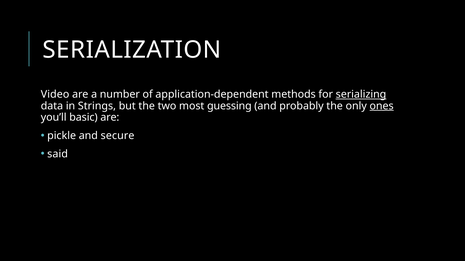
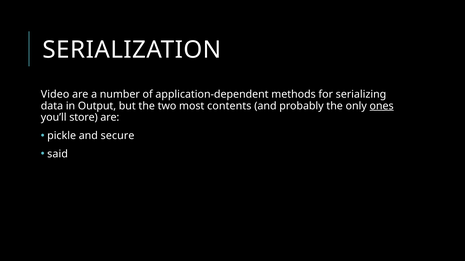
serializing underline: present -> none (361, 95)
Strings: Strings -> Output (97, 106)
guessing: guessing -> contents (229, 106)
basic: basic -> store (84, 118)
